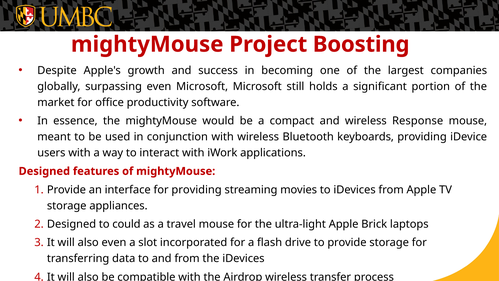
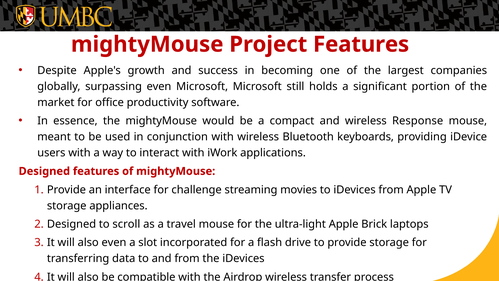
Project Boosting: Boosting -> Features (361, 44)
for providing: providing -> challenge (197, 189)
to could: could -> scroll (126, 224)
